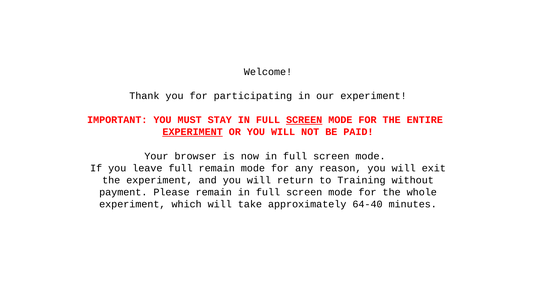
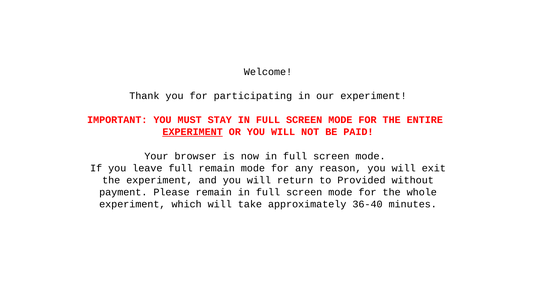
SCREEN underline: present -> none (304, 120)
Training: Training -> Provided (361, 180)
64-40: 64-40 -> 36-40 (368, 205)
